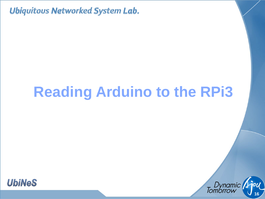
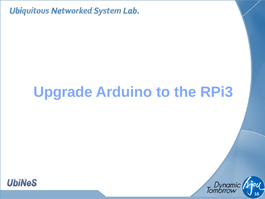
Reading: Reading -> Upgrade (63, 92)
